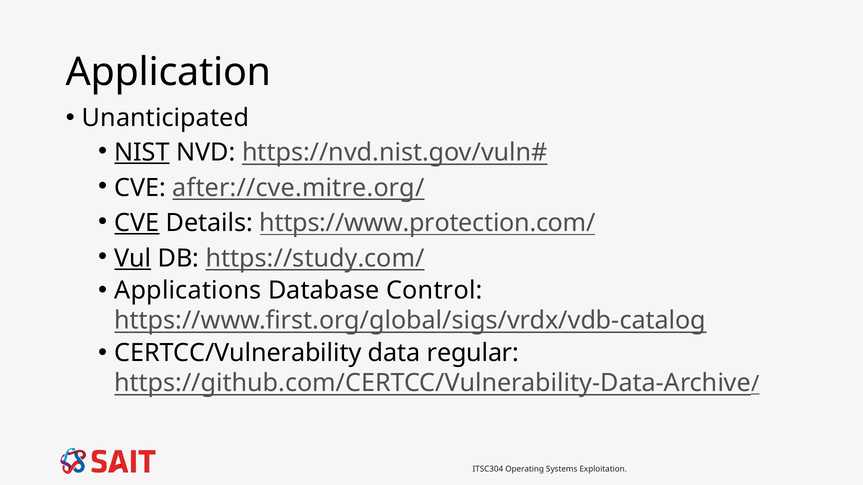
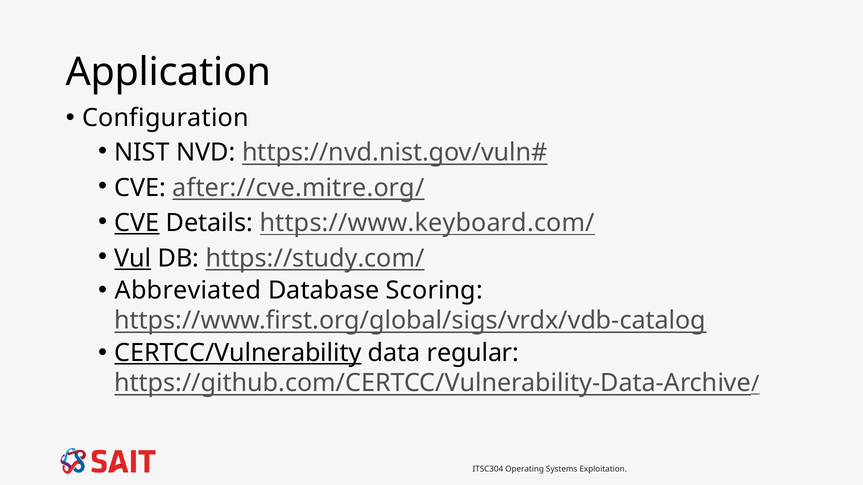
Unanticipated: Unanticipated -> Configuration (165, 118)
NIST underline: present -> none (142, 153)
https://www.protection.com/: https://www.protection.com/ -> https://www.keyboard.com/ (427, 223)
Applications: Applications -> Abbreviated (188, 291)
Control: Control -> Scoring (434, 291)
CERTCC/Vulnerability underline: none -> present (238, 353)
